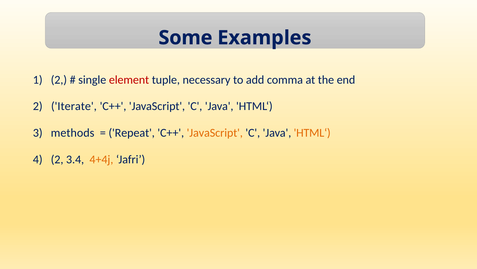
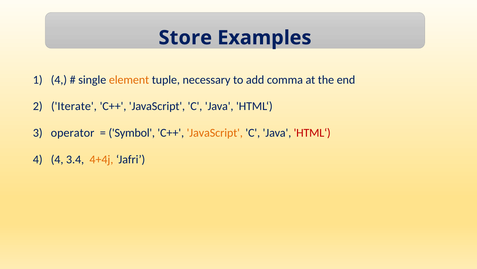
Some: Some -> Store (185, 38)
1 2: 2 -> 4 (59, 80)
element colour: red -> orange (129, 80)
methods: methods -> operator (73, 133)
Repeat: Repeat -> Symbol (132, 133)
HTML‘ colour: orange -> red (312, 133)
2: 2 -> 4 (57, 159)
